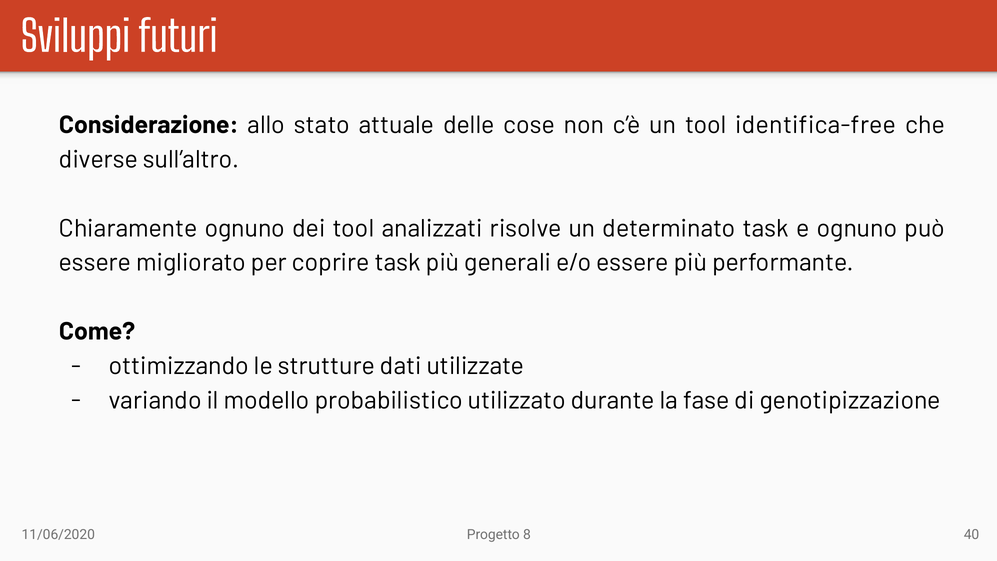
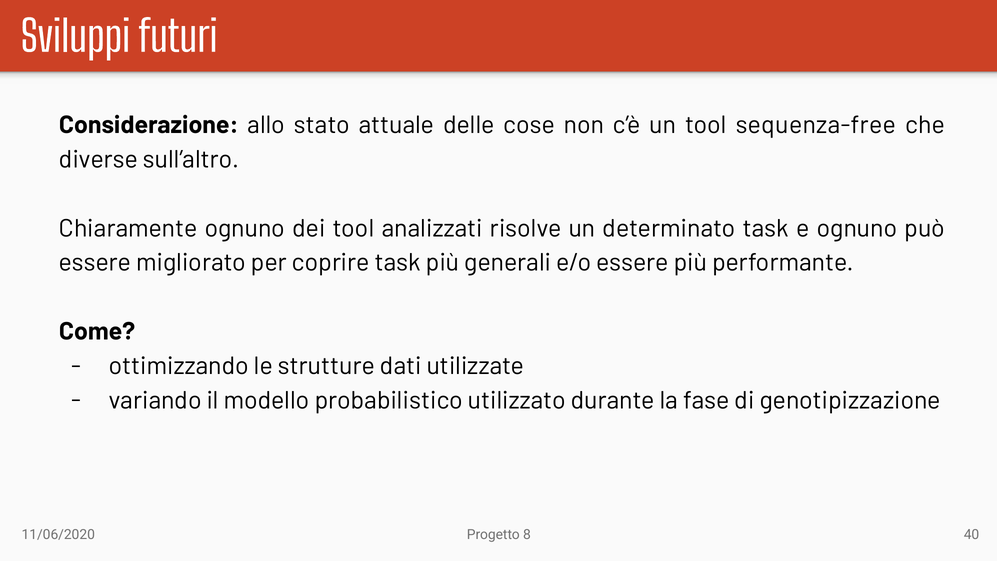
identifica-free: identifica-free -> sequenza-free (816, 125)
